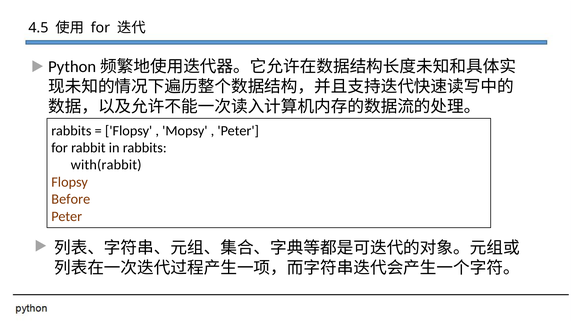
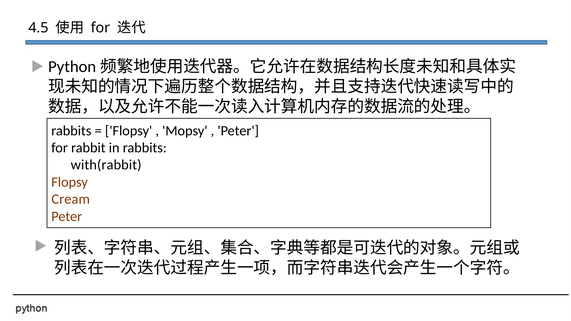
Before: Before -> Cream (71, 199)
